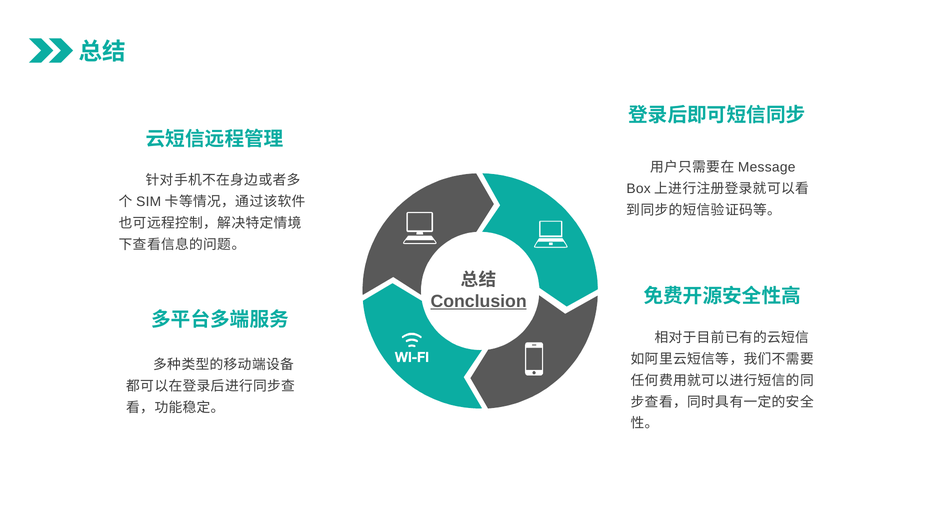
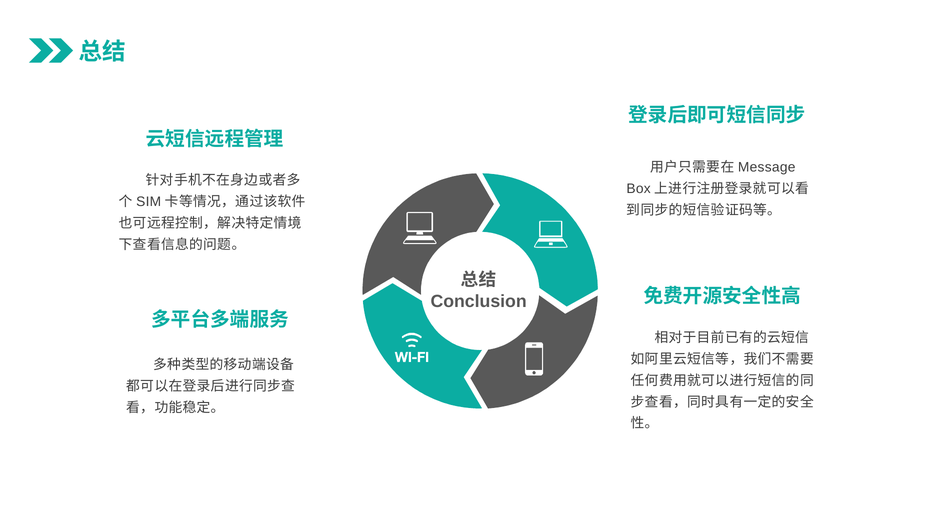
Conclusion underline: present -> none (479, 302)
